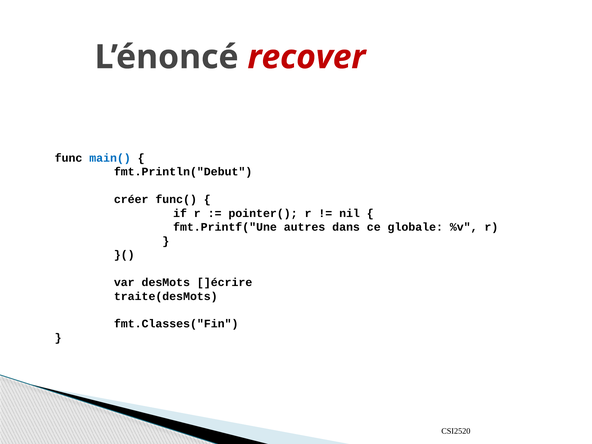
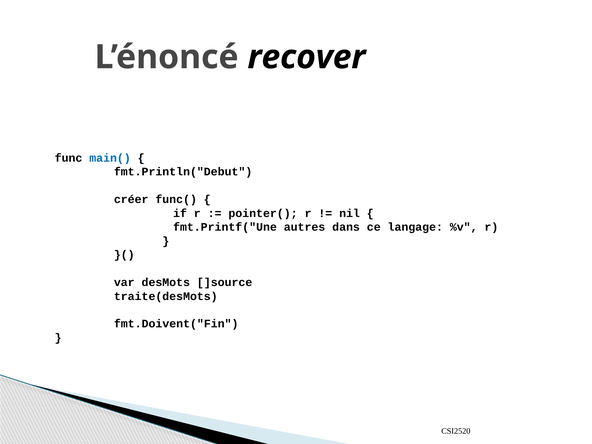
recover colour: red -> black (307, 57)
globale: globale -> langage (415, 227)
]écrire: ]écrire -> ]source (225, 282)
fmt.Classes("Fin: fmt.Classes("Fin -> fmt.Doivent("Fin (176, 324)
